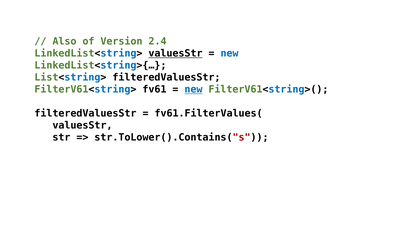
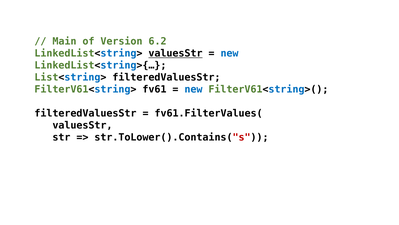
Also: Also -> Main (64, 41)
2.4: 2.4 -> 6.2 (158, 41)
new underline: present -> none (193, 89)
